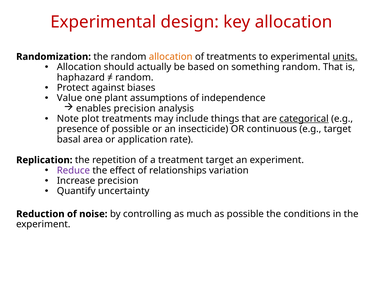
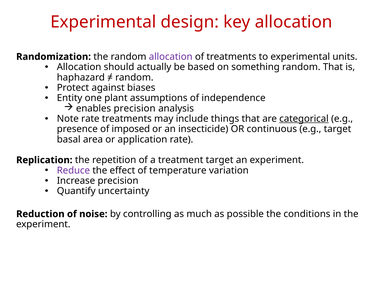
allocation colour: orange -> purple (171, 57)
units underline: present -> none (345, 57)
Value: Value -> Entity (70, 98)
Note plot: plot -> rate (90, 119)
of possible: possible -> imposed (131, 129)
relationships: relationships -> temperature (178, 171)
